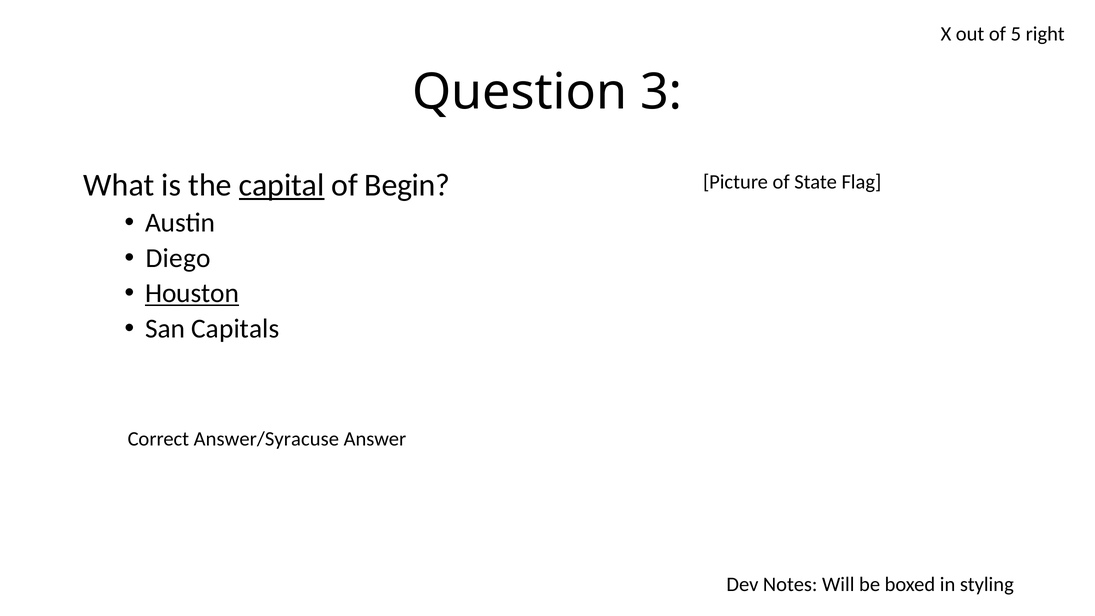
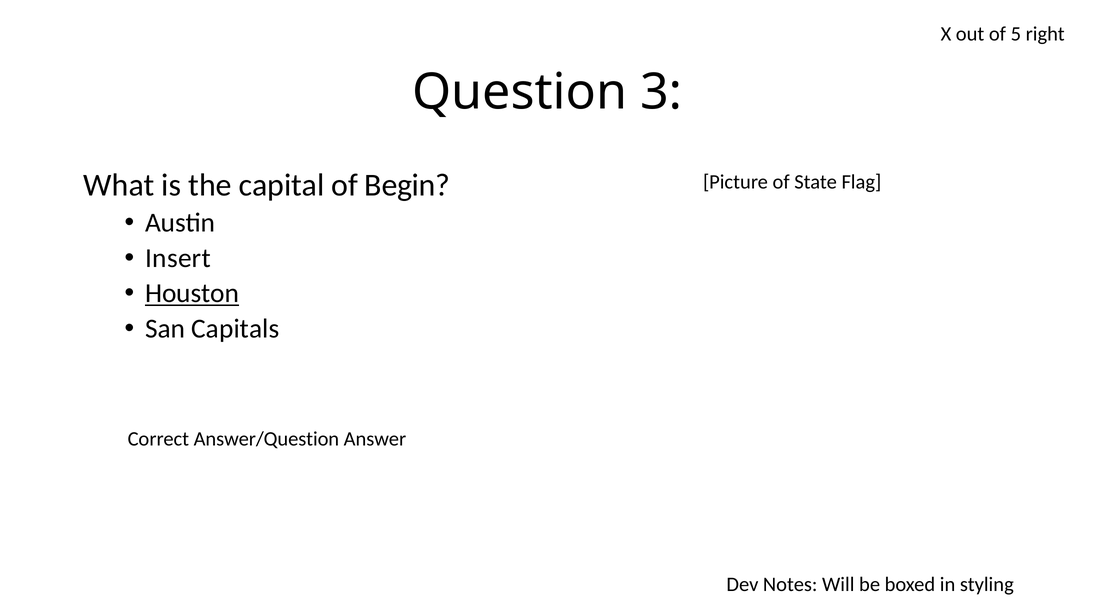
capital underline: present -> none (282, 185)
Diego: Diego -> Insert (178, 258)
Answer/Syracuse: Answer/Syracuse -> Answer/Question (266, 439)
